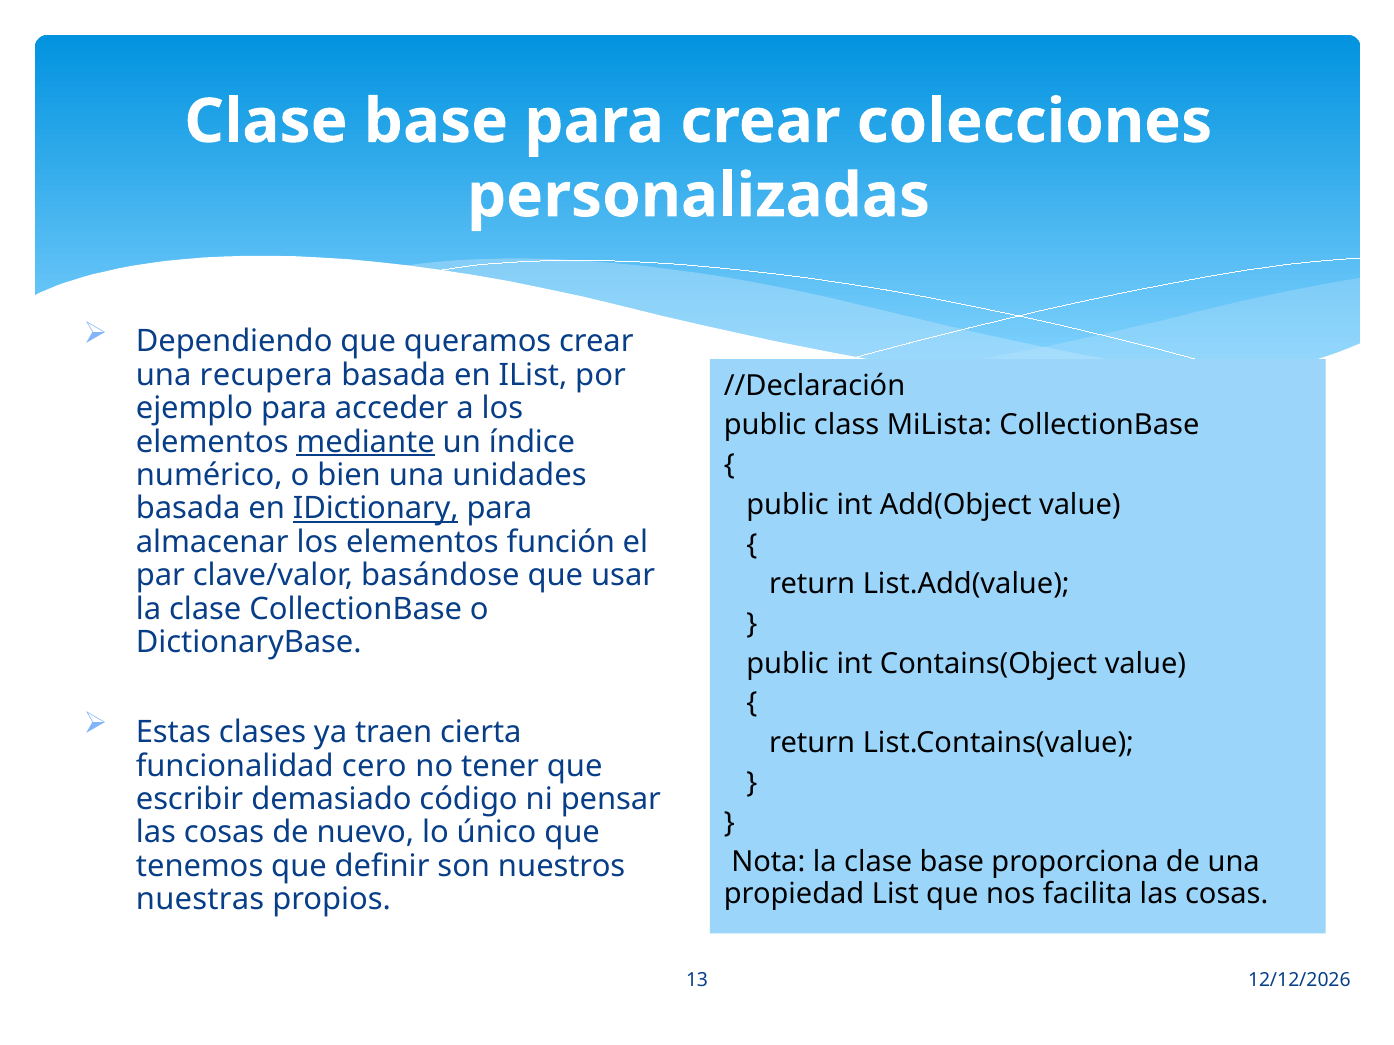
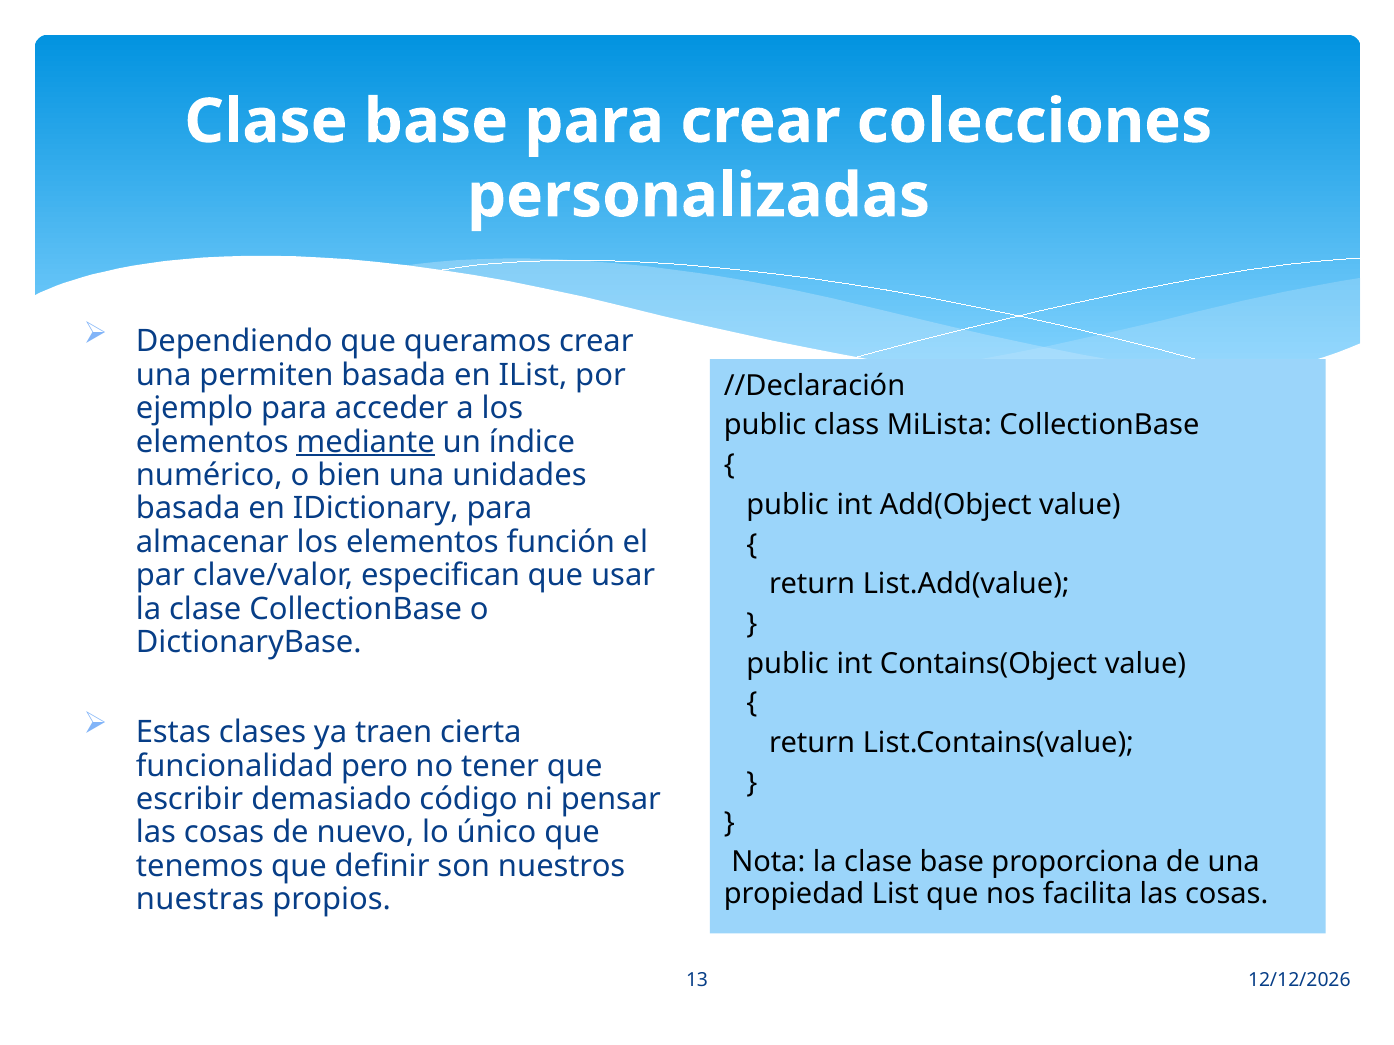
recupera: recupera -> permiten (266, 375)
IDictionary underline: present -> none (376, 509)
basándose: basándose -> especifican (441, 576)
cero: cero -> pero (375, 766)
